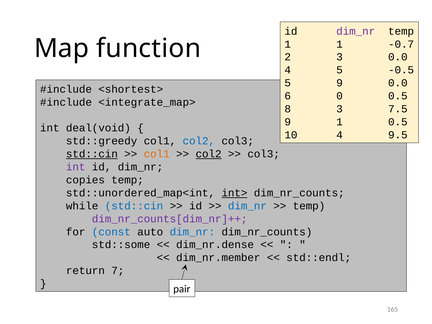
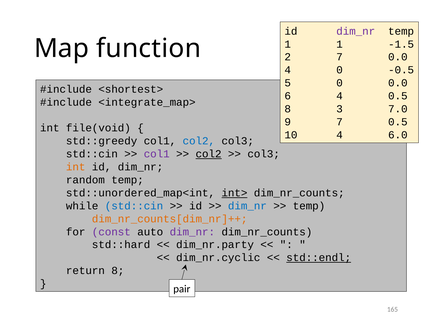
-0.7: -0.7 -> -1.5 (401, 44)
2 3: 3 -> 7 (340, 57)
4 5: 5 -> 0 (340, 70)
5 9: 9 -> 0 (340, 83)
6 0: 0 -> 4 (340, 96)
7.5: 7.5 -> 7.0 (398, 109)
9 1: 1 -> 7 (340, 122)
deal(void: deal(void -> file(void (98, 128)
9.5: 9.5 -> 6.0 (398, 135)
std::cin underline: present -> none (92, 154)
col1 colour: orange -> purple (157, 154)
int colour: purple -> orange (76, 167)
copies: copies -> random (85, 180)
dim_nr_counts[dim_nr]++ colour: purple -> orange (170, 219)
const colour: blue -> purple (111, 232)
dim_nr colour: blue -> purple (192, 232)
std::some: std::some -> std::hard (121, 245)
dim_nr.dense: dim_nr.dense -> dim_nr.party (215, 245)
dim_nr.member: dim_nr.member -> dim_nr.cyclic (218, 258)
std::endl underline: none -> present (319, 258)
return 7: 7 -> 8 (118, 271)
